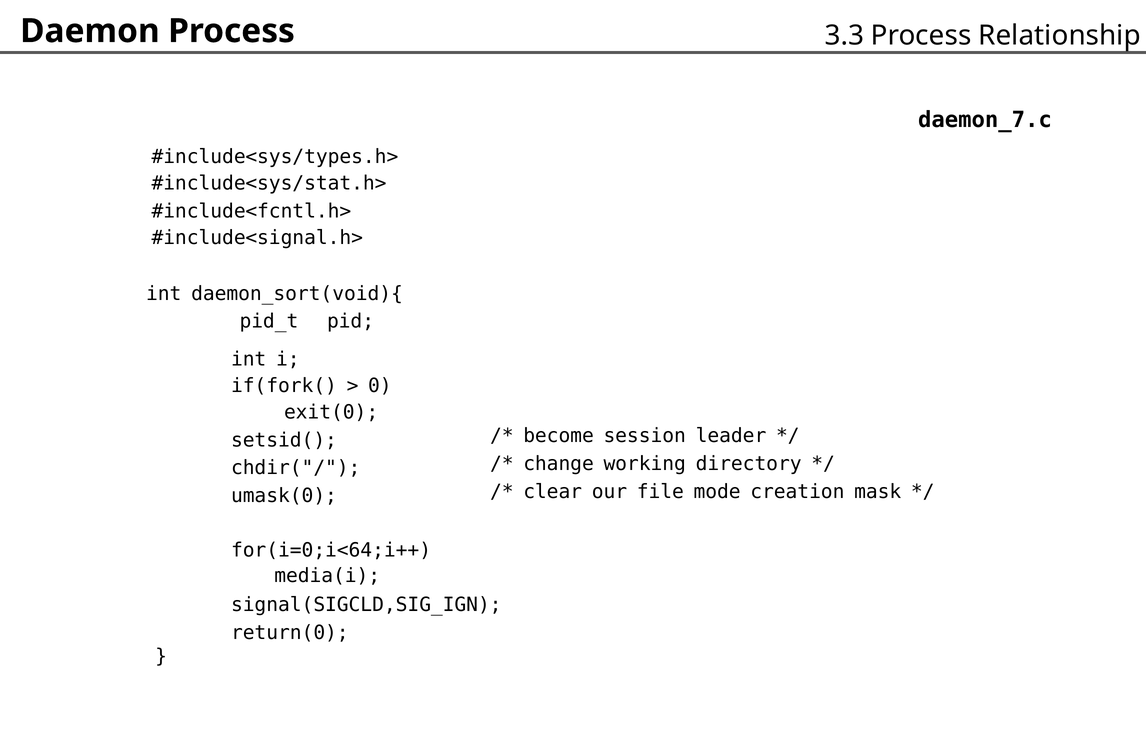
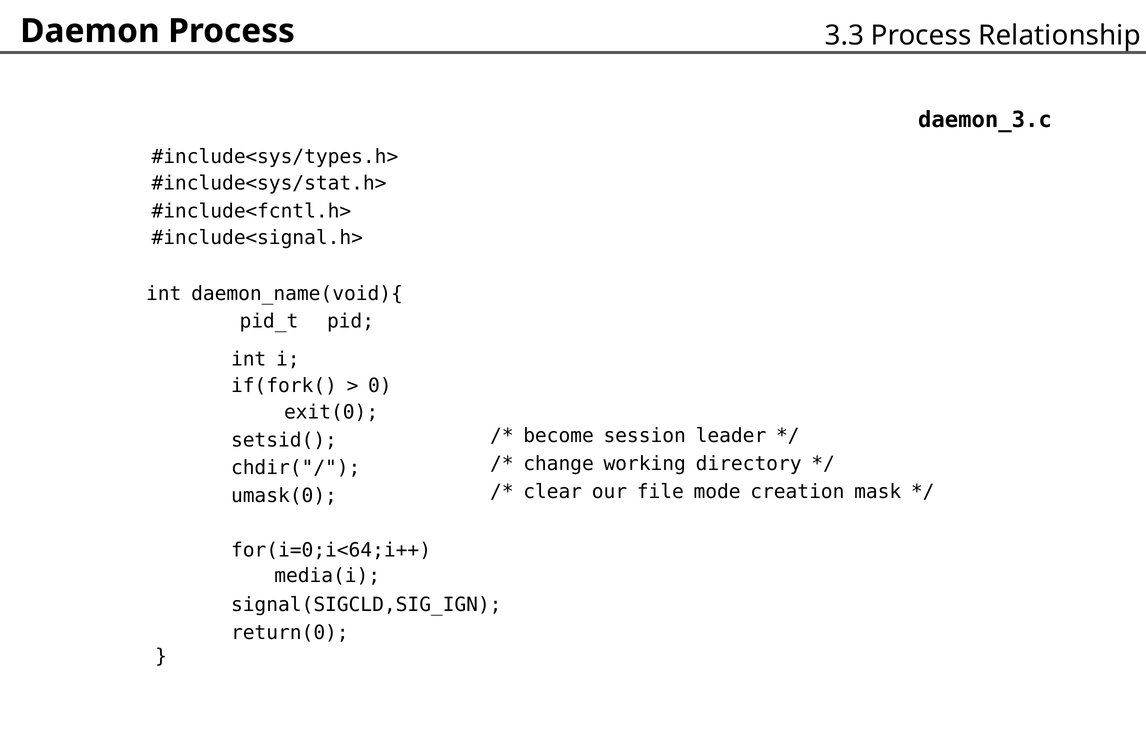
daemon_7.c: daemon_7.c -> daemon_3.c (985, 120)
daemon_sort(void){: daemon_sort(void){ -> daemon_name(void){ (297, 294)
